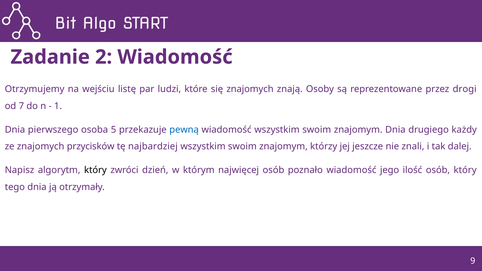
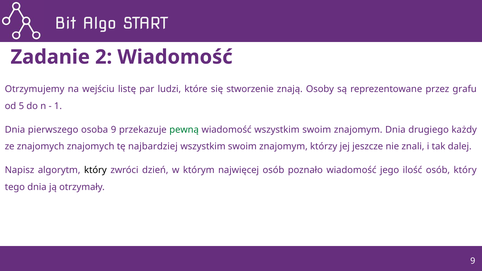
się znajomych: znajomych -> stworzenie (250, 89)
drogi: drogi -> grafu (465, 89)
7: 7 -> 5 (21, 106)
osoba 5: 5 -> 9 (114, 130)
pewną colour: blue -> green (184, 130)
znajomych przycisków: przycisków -> znajomych (91, 147)
